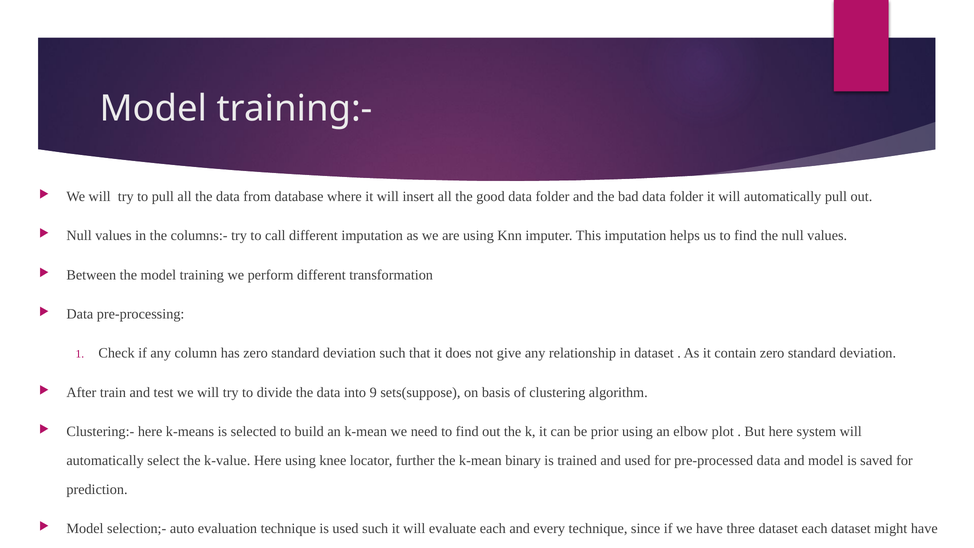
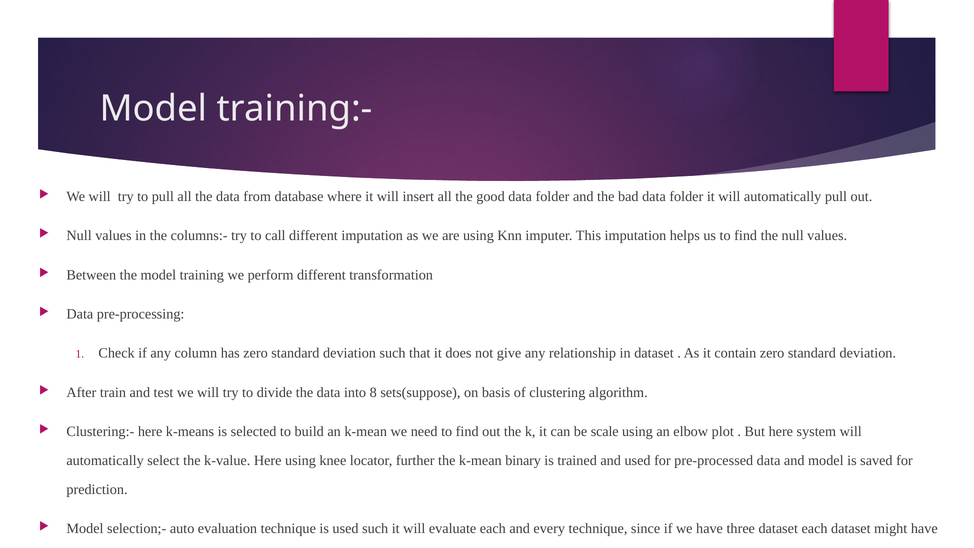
9: 9 -> 8 (373, 392)
prior: prior -> scale (605, 431)
